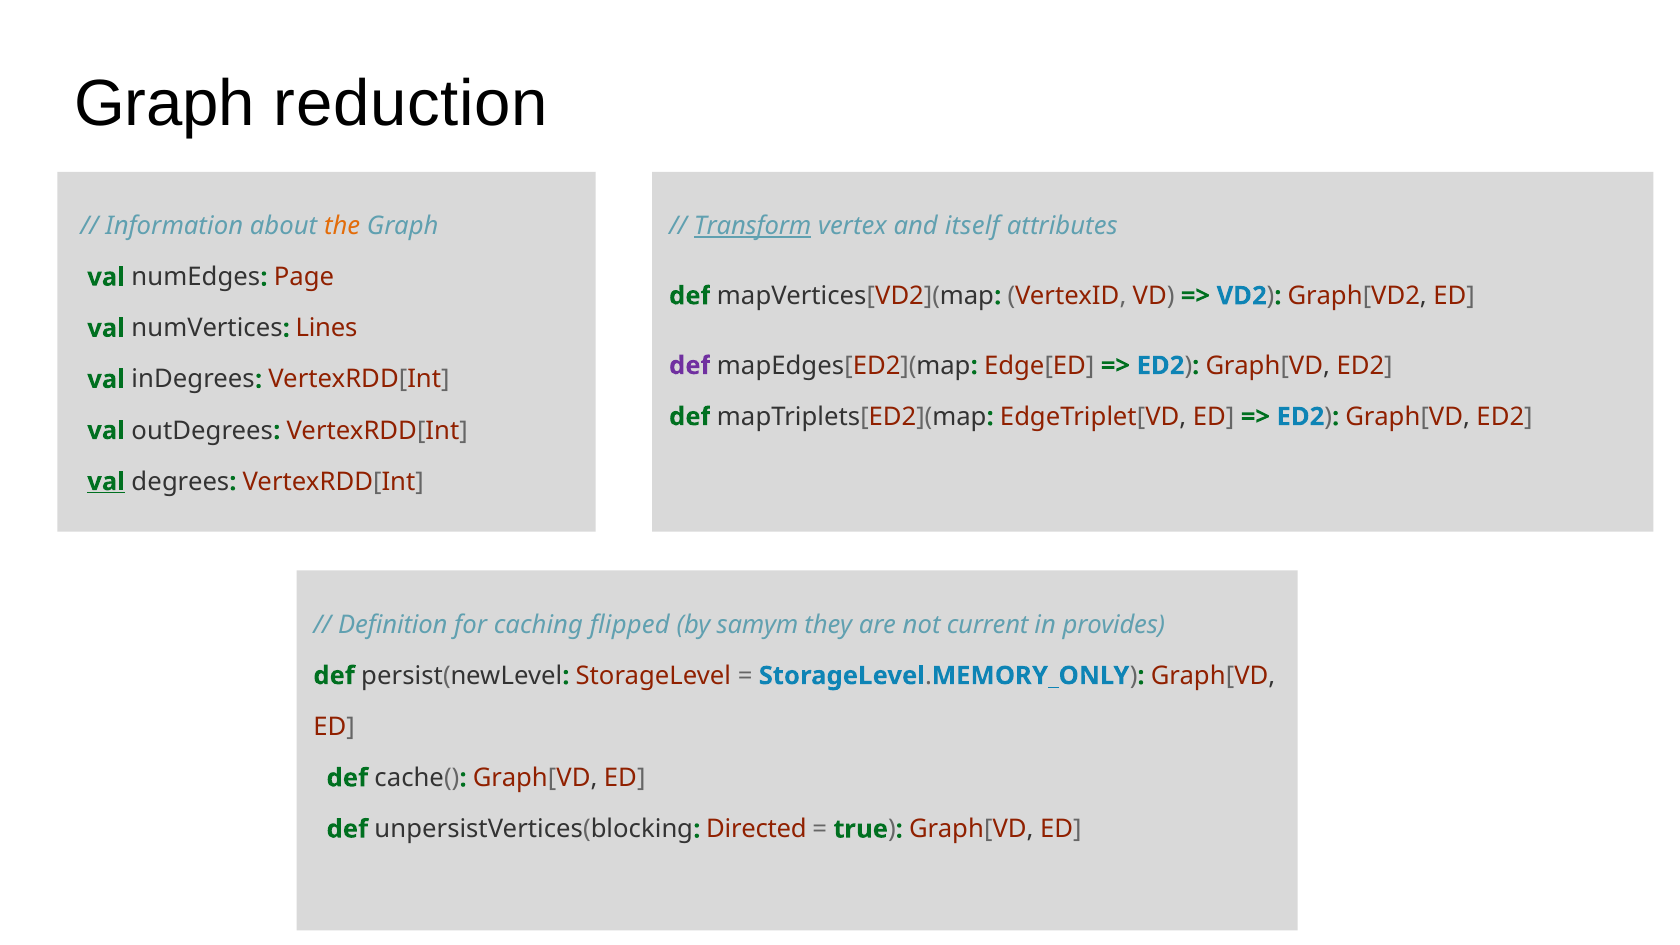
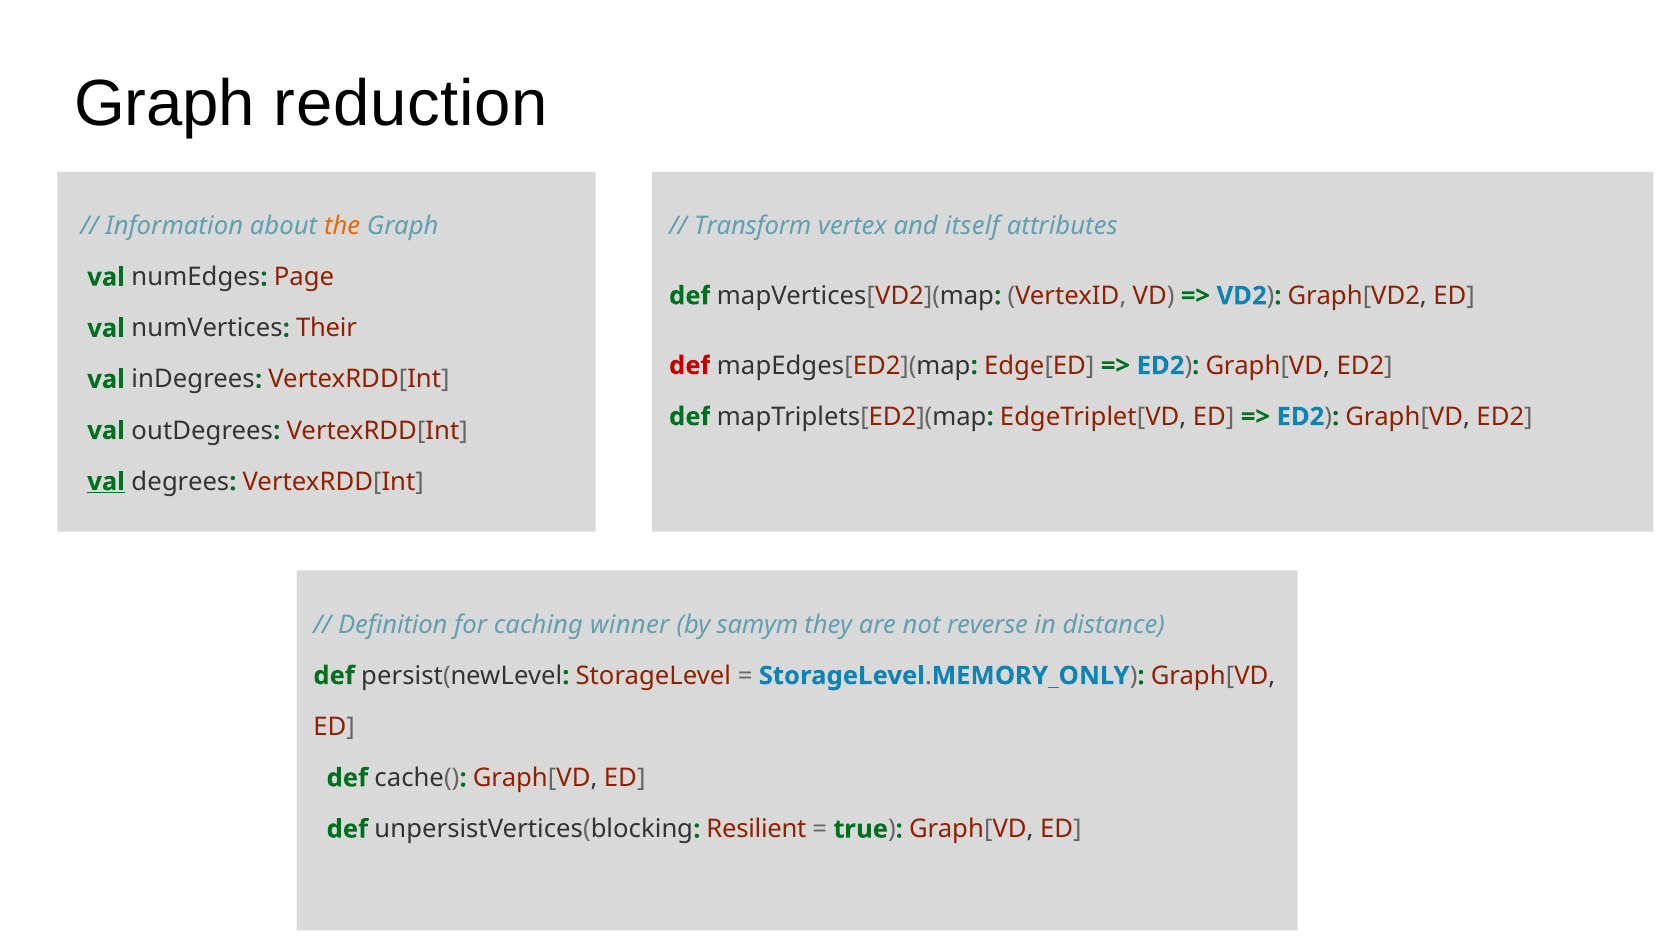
Transform underline: present -> none (753, 226)
Lines: Lines -> Their (327, 328)
def colour: purple -> red (690, 366)
flipped: flipped -> winner (630, 625)
current: current -> reverse (988, 625)
provides: provides -> distance (1114, 625)
Directed: Directed -> Resilient (756, 829)
